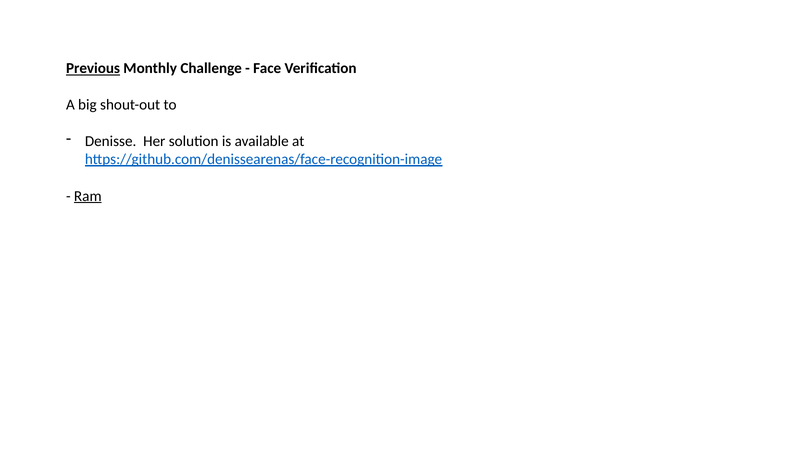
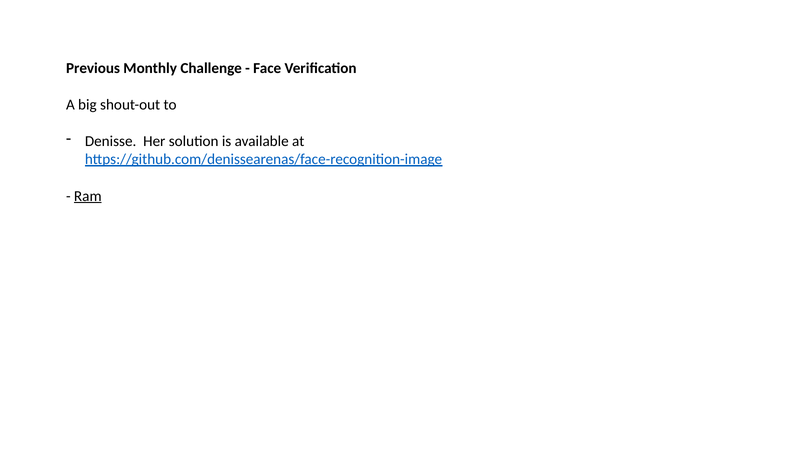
Previous underline: present -> none (93, 68)
